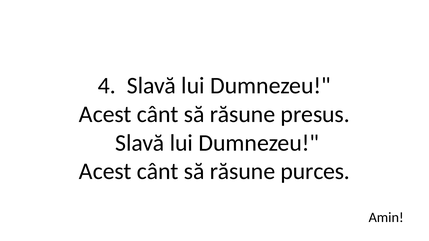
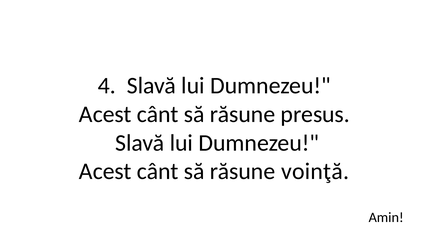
purces: purces -> voinţă (315, 172)
